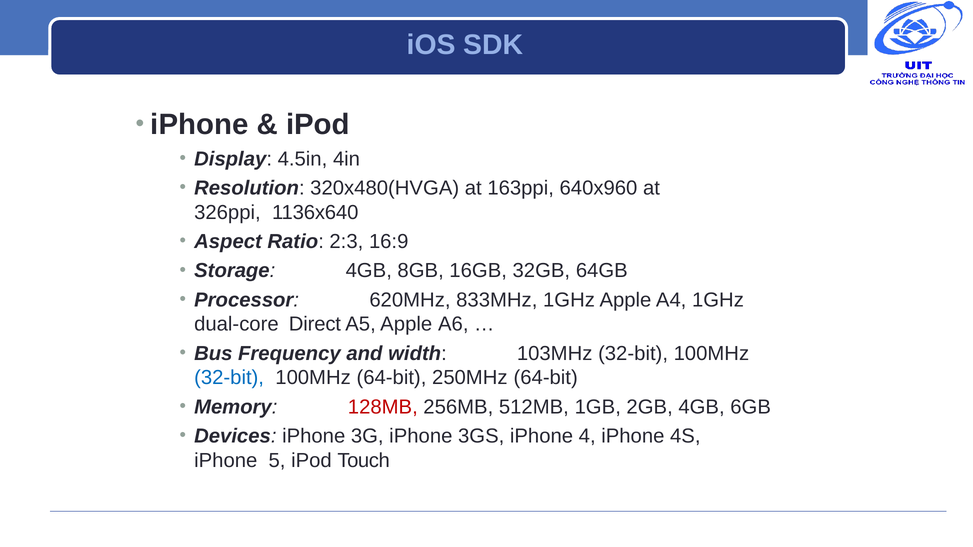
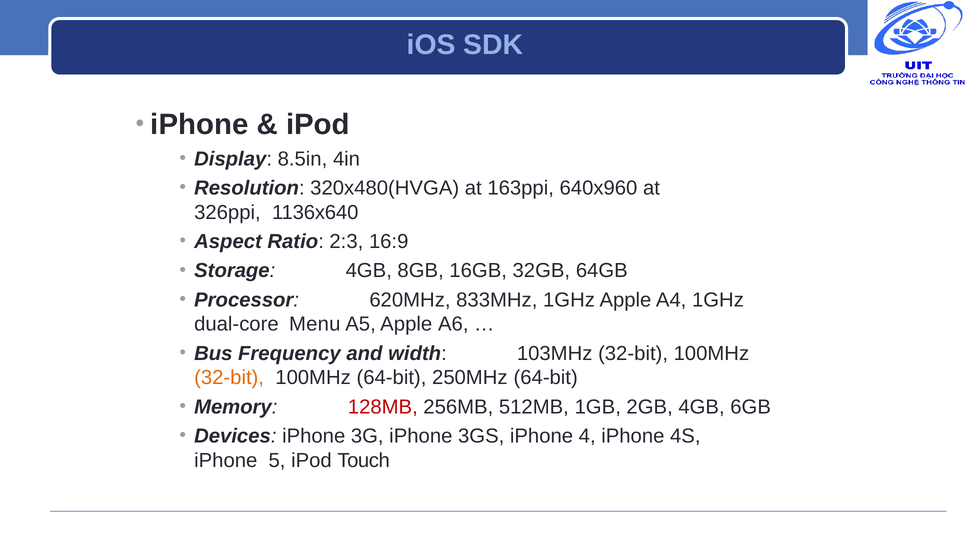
4.5in: 4.5in -> 8.5in (302, 159)
Direct: Direct -> Menu (315, 324)
32-bit colour: blue -> orange (229, 378)
